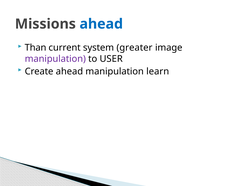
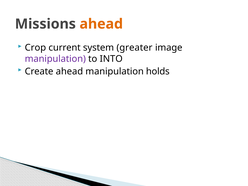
ahead colour: blue -> orange (101, 24)
Than: Than -> Crop (35, 48)
USER: USER -> INTO (111, 59)
learn: learn -> holds (158, 71)
